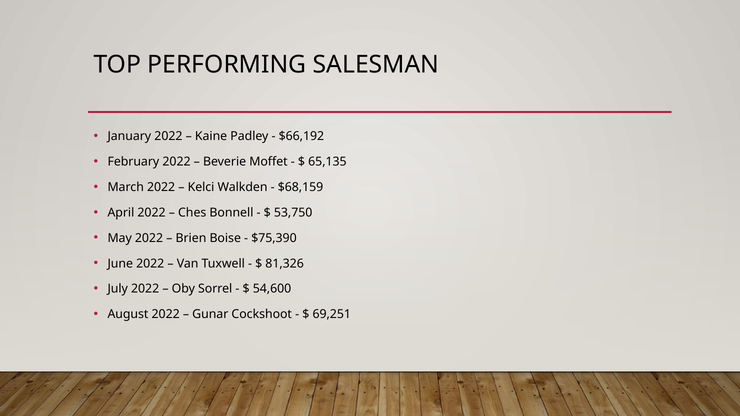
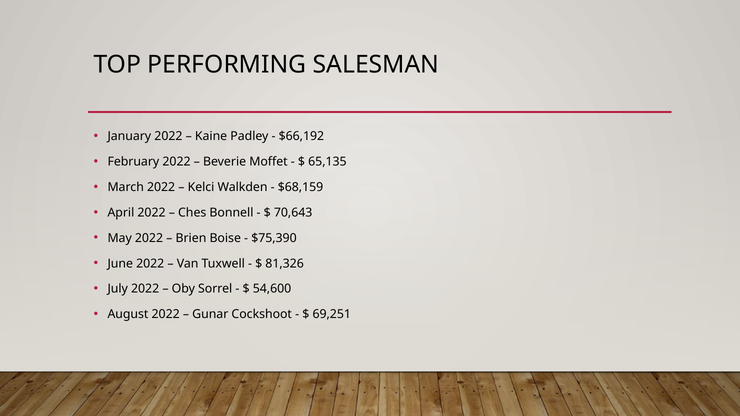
53,750: 53,750 -> 70,643 (293, 213)
